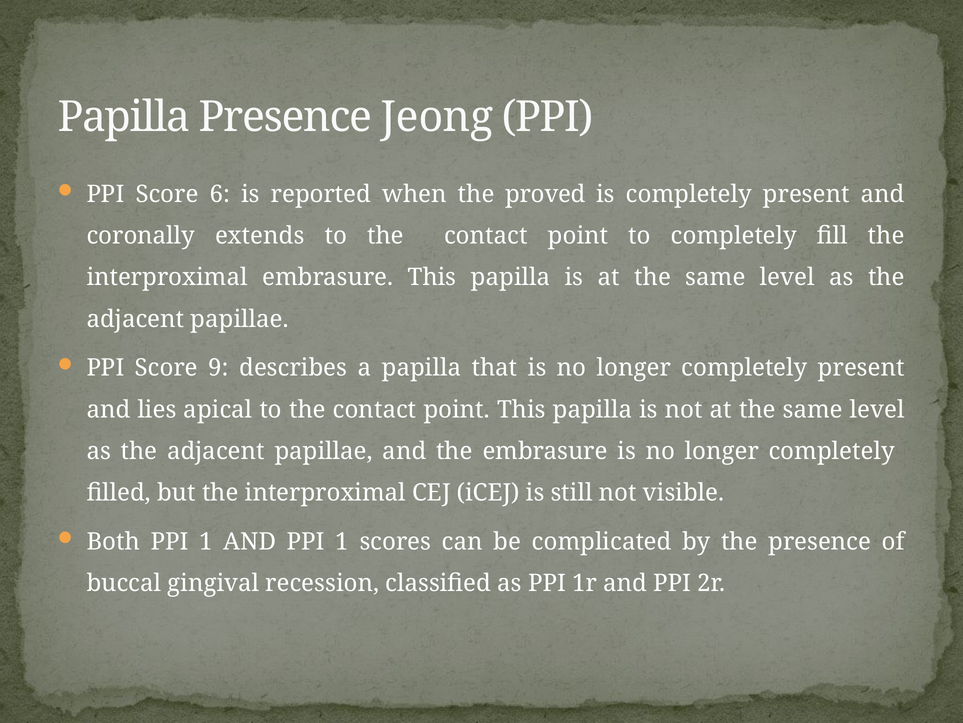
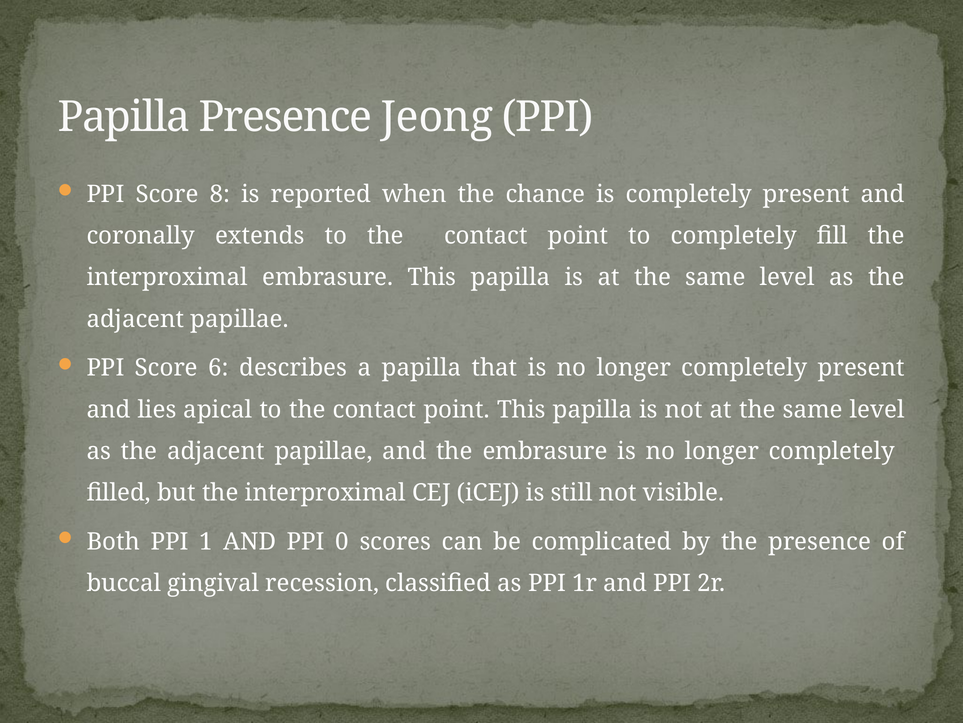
6: 6 -> 8 (220, 194)
proved: proved -> chance (545, 194)
9: 9 -> 6 (219, 368)
AND PPI 1: 1 -> 0 (342, 541)
